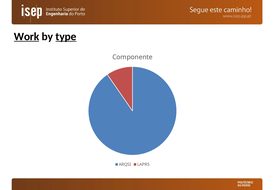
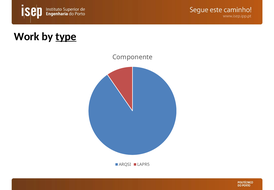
Work underline: present -> none (27, 36)
